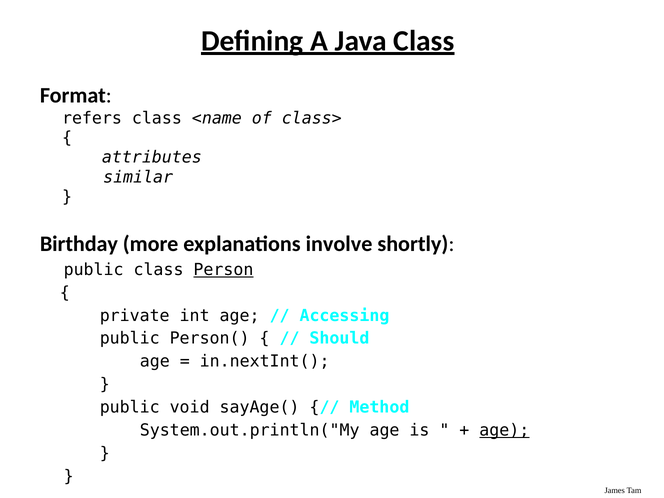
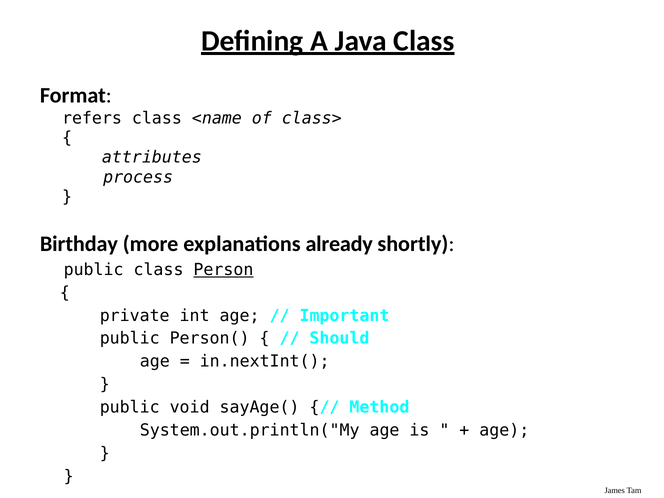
similar: similar -> process (138, 177)
involve: involve -> already (339, 244)
Accessing: Accessing -> Important (344, 316)
age underline: present -> none (504, 430)
